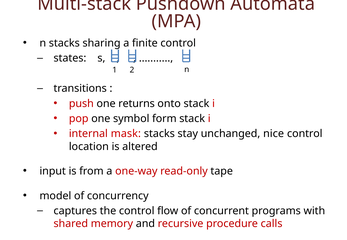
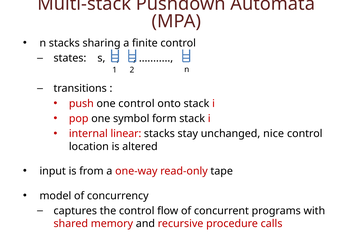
one returns: returns -> control (136, 104)
mask: mask -> linear (126, 134)
